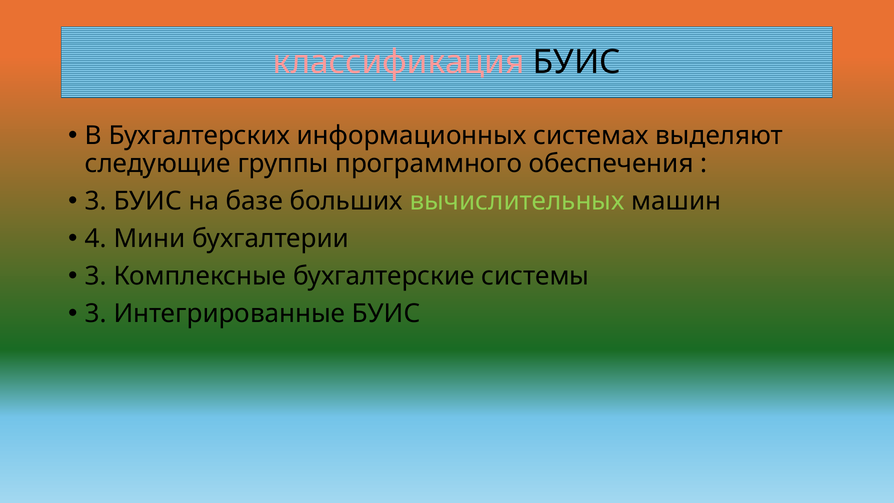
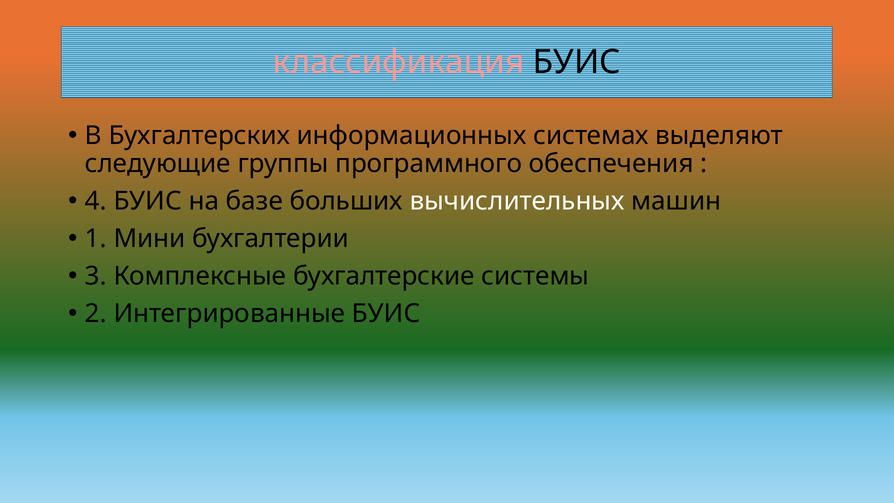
3: 3 -> 4 (96, 201)
вычислительных colour: light green -> white (517, 201)
4: 4 -> 1 (96, 239)
3: 3 -> 2 (96, 314)
